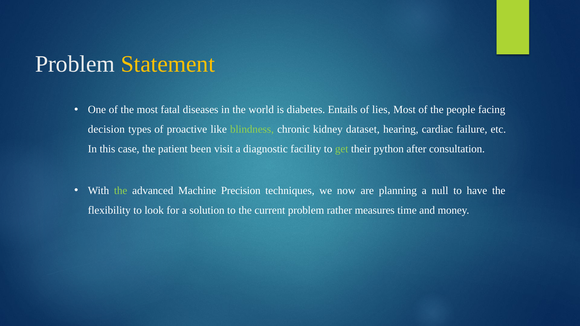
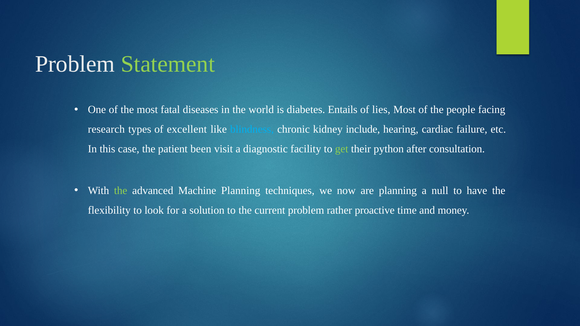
Statement colour: yellow -> light green (168, 64)
decision: decision -> research (106, 129)
proactive: proactive -> excellent (187, 129)
blindness colour: light green -> light blue (252, 129)
dataset: dataset -> include (363, 129)
Machine Precision: Precision -> Planning (241, 191)
measures: measures -> proactive (375, 210)
